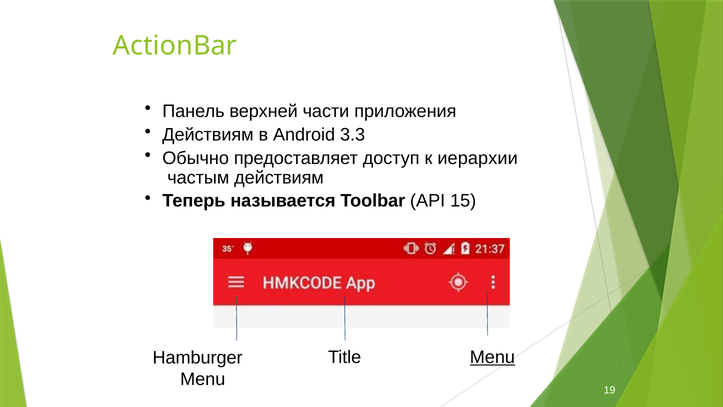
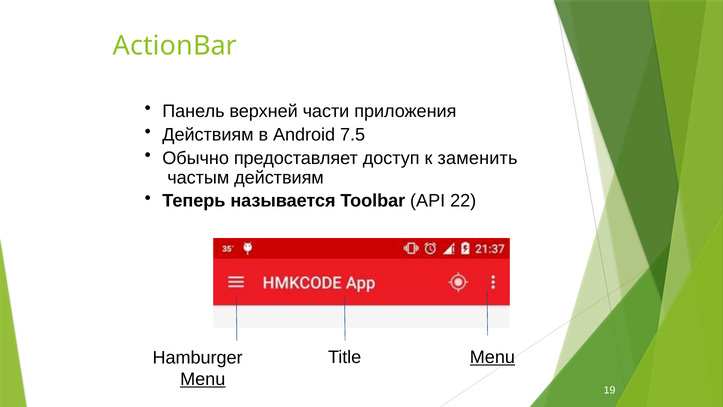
3.3: 3.3 -> 7.5 (353, 135)
иерархии: иерархии -> заменить (478, 158)
15: 15 -> 22 (463, 201)
Menu underline: none -> present (203, 379)
